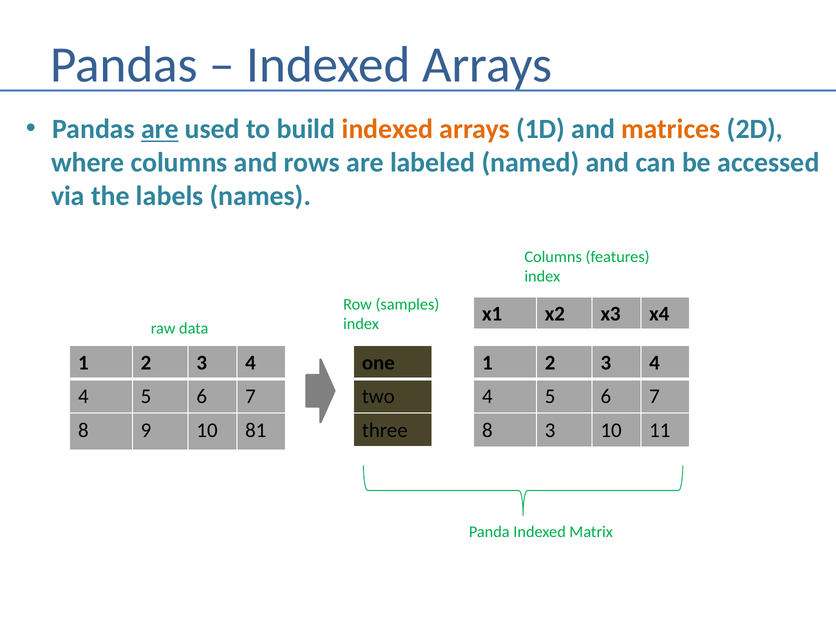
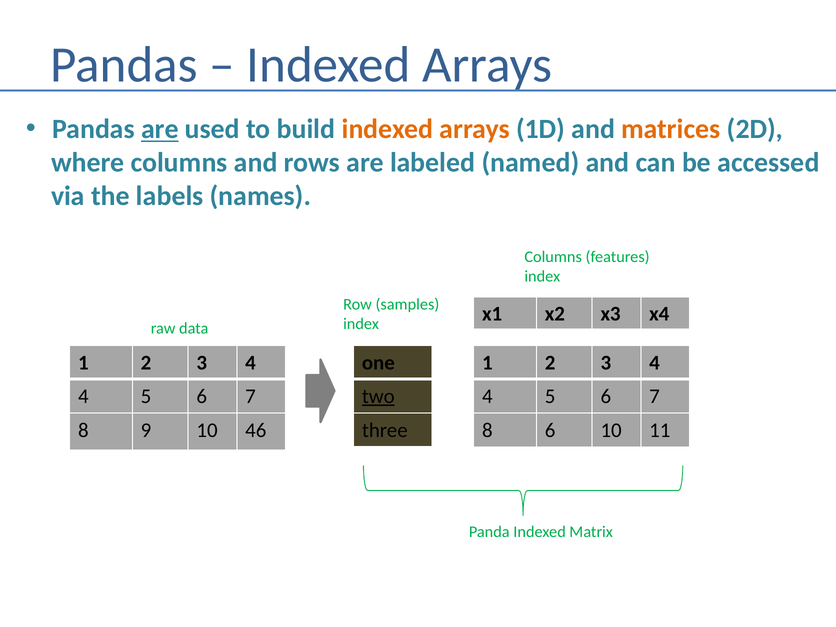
two underline: none -> present (378, 396)
81: 81 -> 46 (256, 430)
8 3: 3 -> 6 (550, 430)
